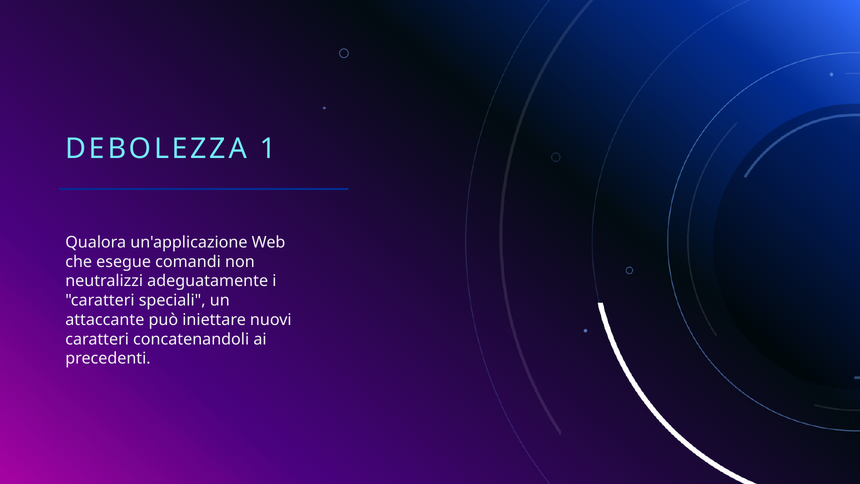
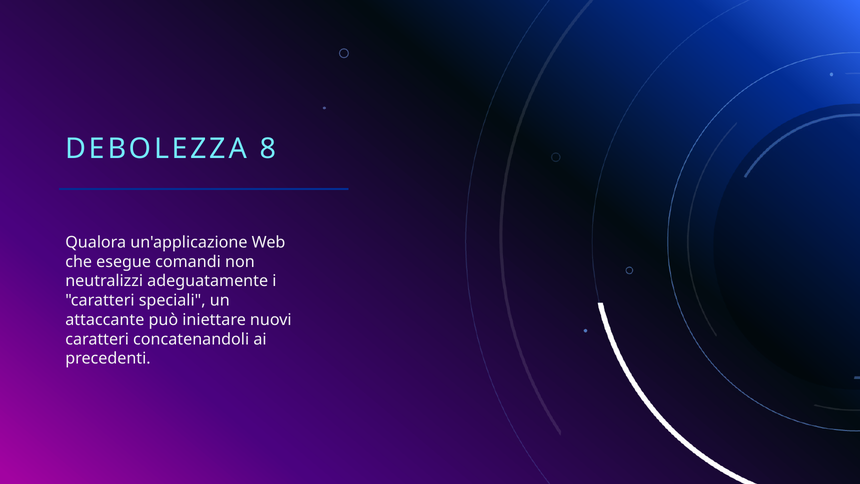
1: 1 -> 8 (268, 149)
